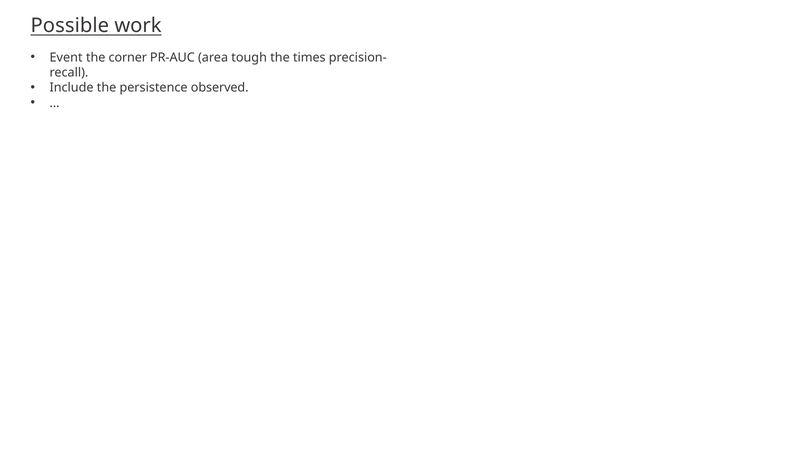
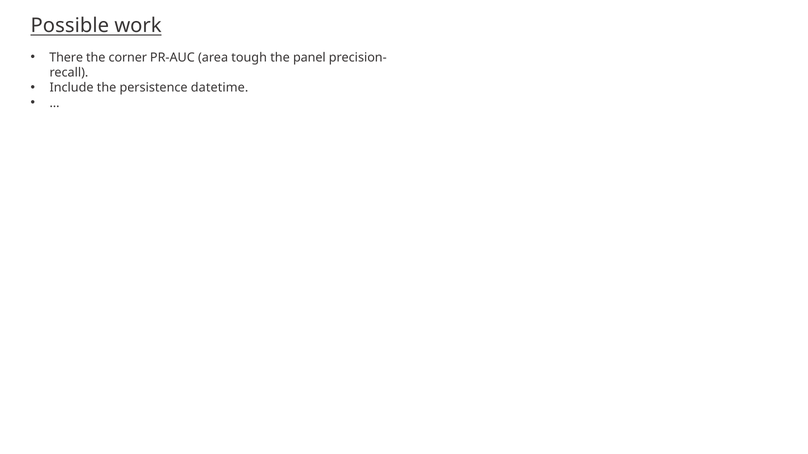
Event: Event -> There (66, 58)
times: times -> panel (309, 58)
observed: observed -> datetime (220, 88)
